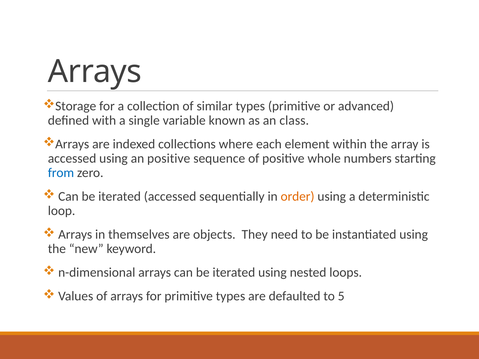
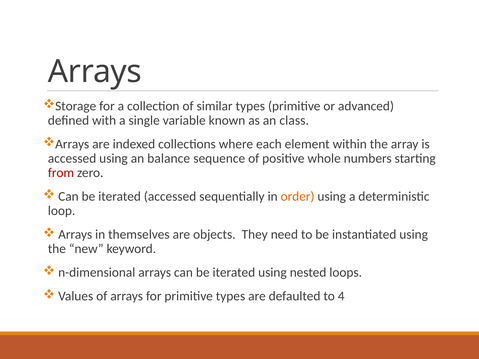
an positive: positive -> balance (169, 159)
from colour: blue -> red (61, 173)
5: 5 -> 4 (341, 296)
